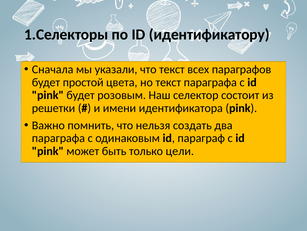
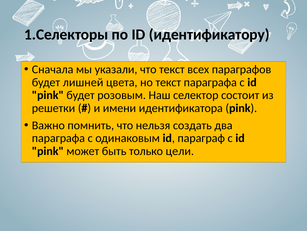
простой: простой -> лишней (83, 82)
